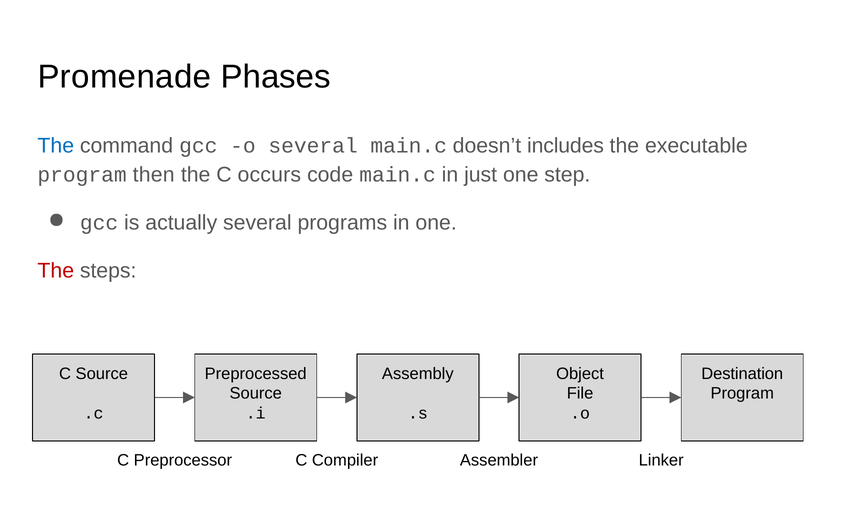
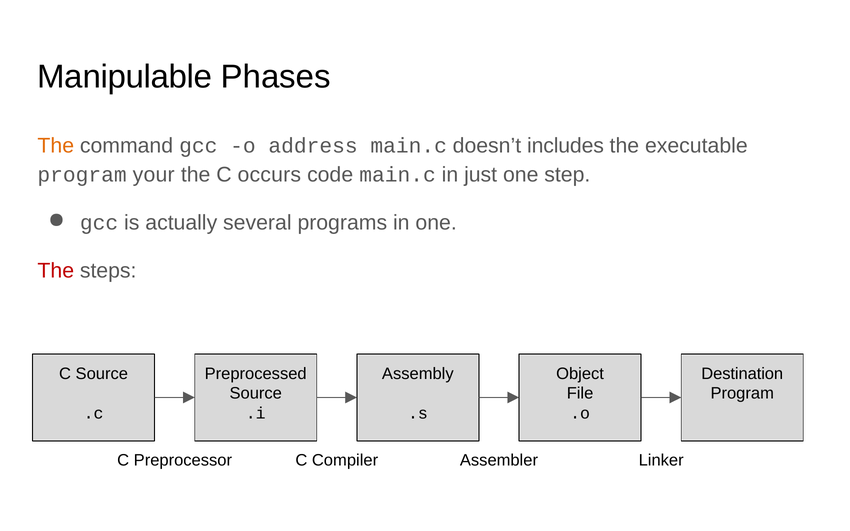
Promenade: Promenade -> Manipulable (125, 77)
The colour: blue -> orange (56, 146)
o several: several -> address (313, 146)
then: then -> your (154, 175)
